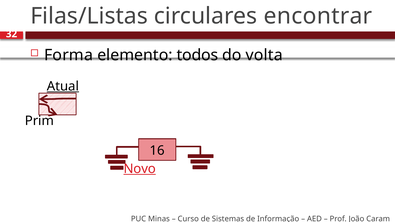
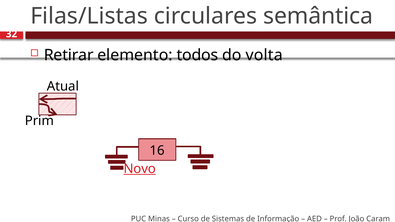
encontrar: encontrar -> semântica (318, 16)
Forma: Forma -> Retirar (69, 55)
Atual underline: present -> none (63, 86)
